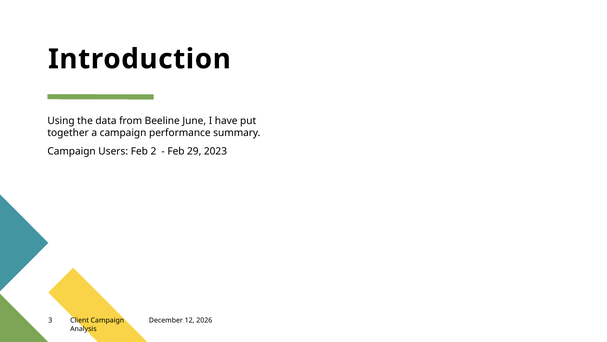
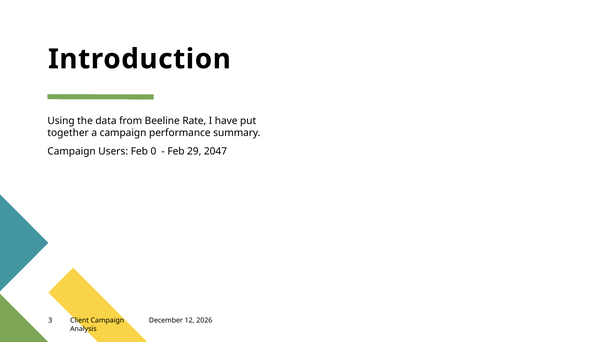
June: June -> Rate (194, 121)
2: 2 -> 0 (153, 151)
2023: 2023 -> 2047 (215, 151)
